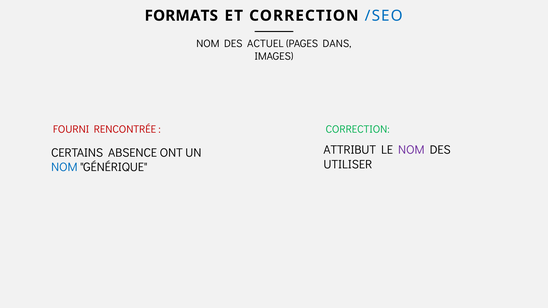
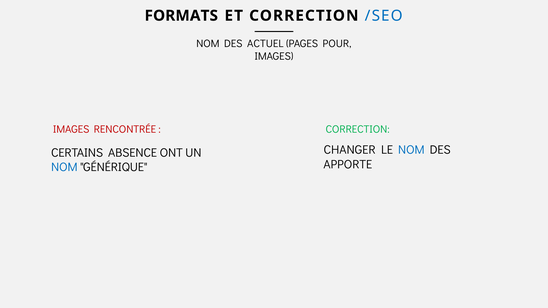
DANS: DANS -> POUR (337, 44)
FOURNI: FOURNI -> IMAGES (71, 130)
ATTRIBUT: ATTRIBUT -> CHANGER (350, 150)
NOM colour: purple -> blue (411, 150)
UTILISER: UTILISER -> APPORTE (348, 165)
